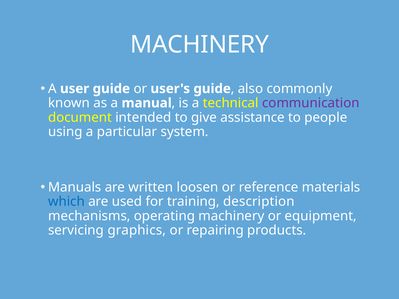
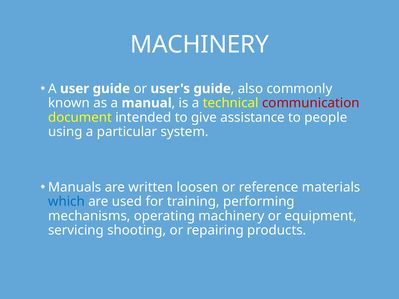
communication colour: purple -> red (311, 103)
description: description -> performing (259, 202)
graphics: graphics -> shooting (137, 230)
